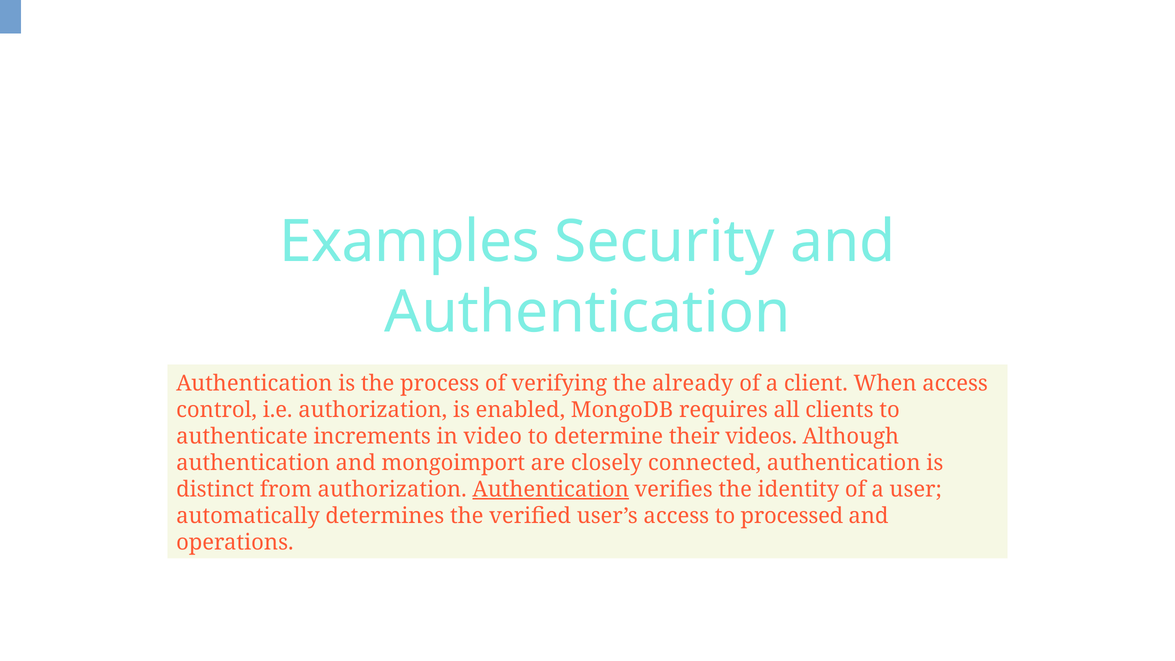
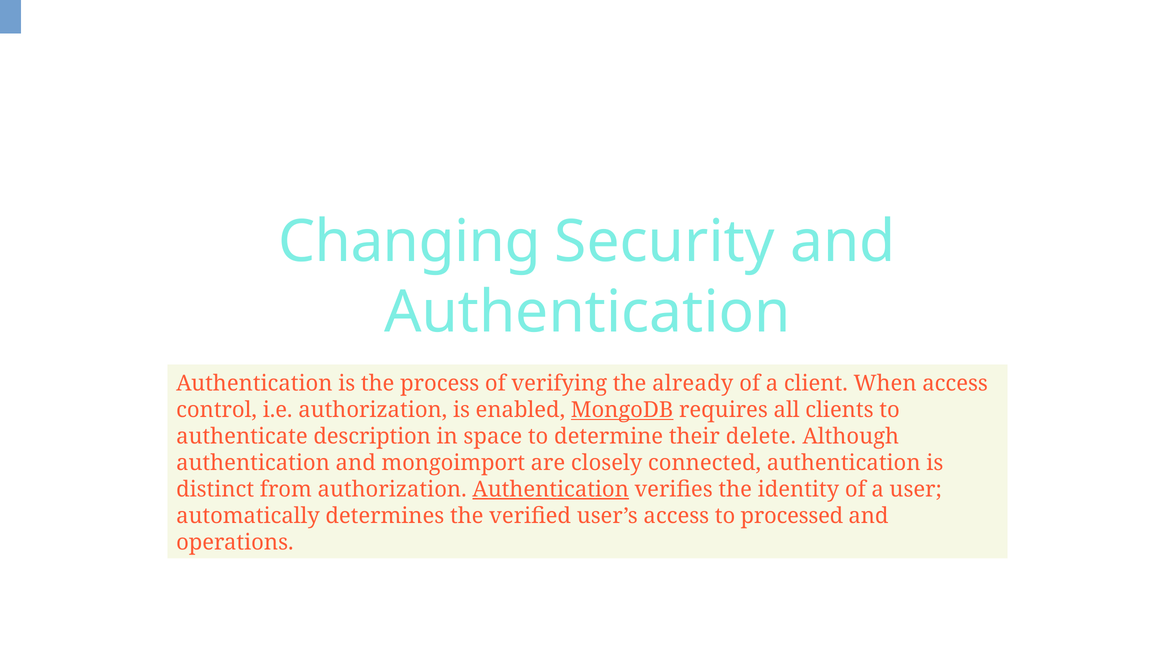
Examples: Examples -> Changing (410, 242)
MongoDB underline: none -> present (622, 410)
increments: increments -> description (372, 437)
video: video -> space (493, 437)
videos: videos -> delete (761, 437)
